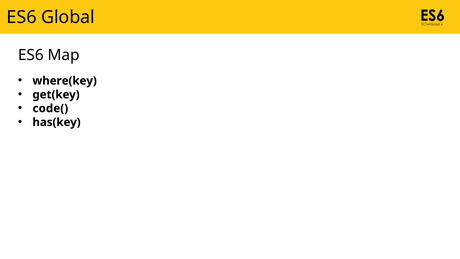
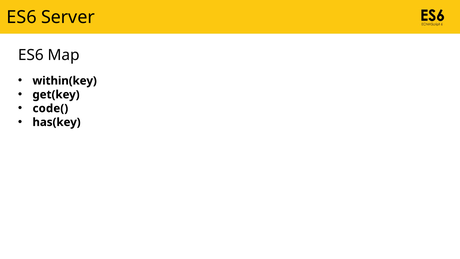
Global: Global -> Server (68, 17)
where(key: where(key -> within(key (65, 81)
